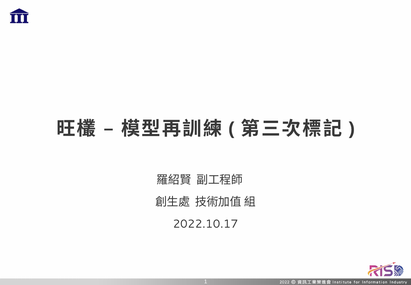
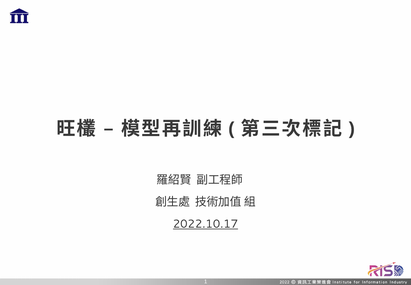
2022.10.17 underline: none -> present (205, 224)
